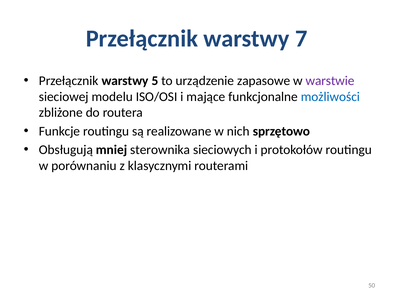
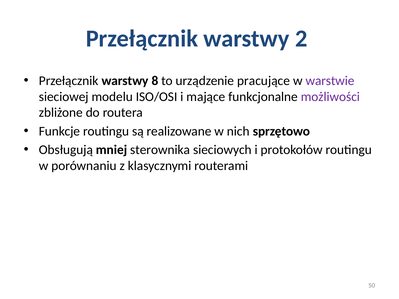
7: 7 -> 2 (301, 39)
5: 5 -> 8 (155, 81)
zapasowe: zapasowe -> pracujące (264, 81)
możliwości colour: blue -> purple (330, 97)
